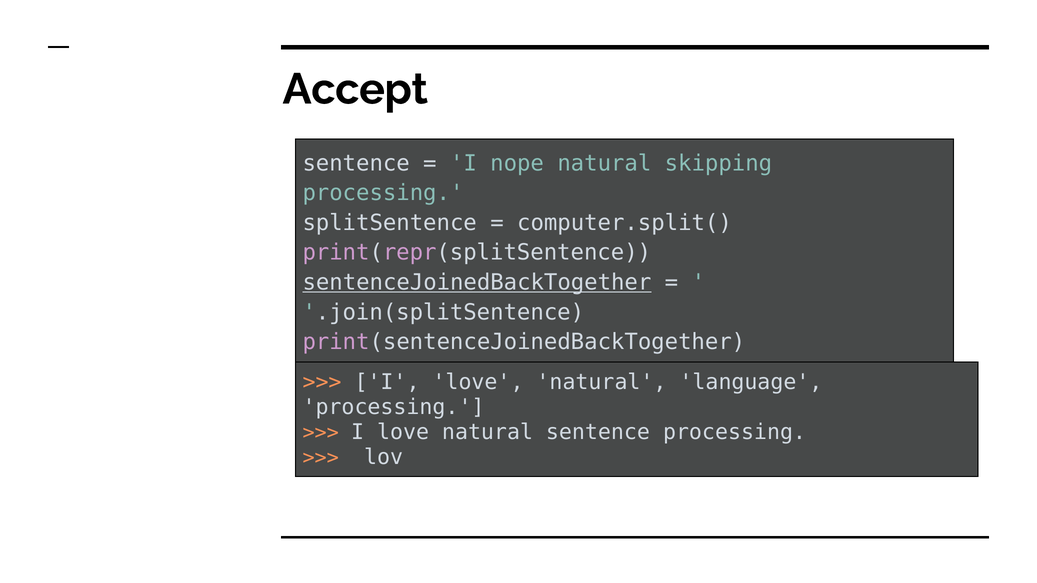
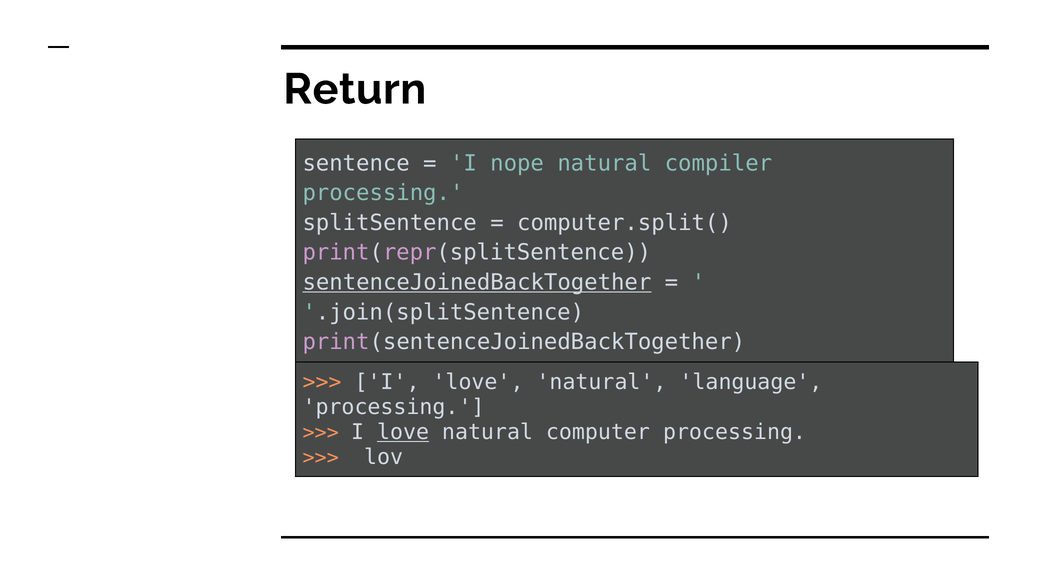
Accept: Accept -> Return (355, 89)
skipping: skipping -> compiler (718, 163)
love underline: none -> present (403, 432)
natural sentence: sentence -> computer (598, 432)
